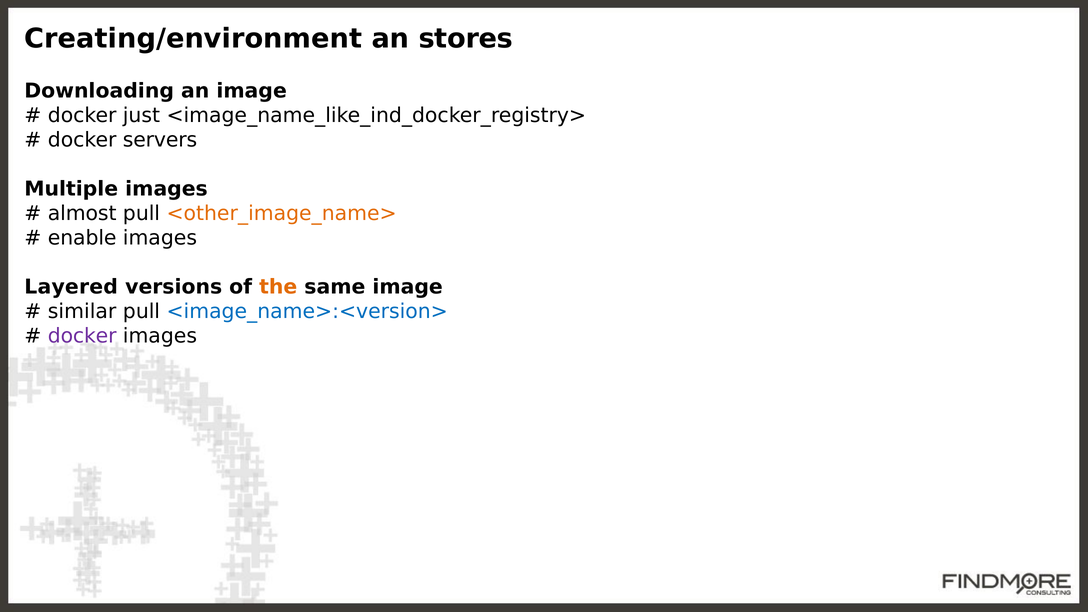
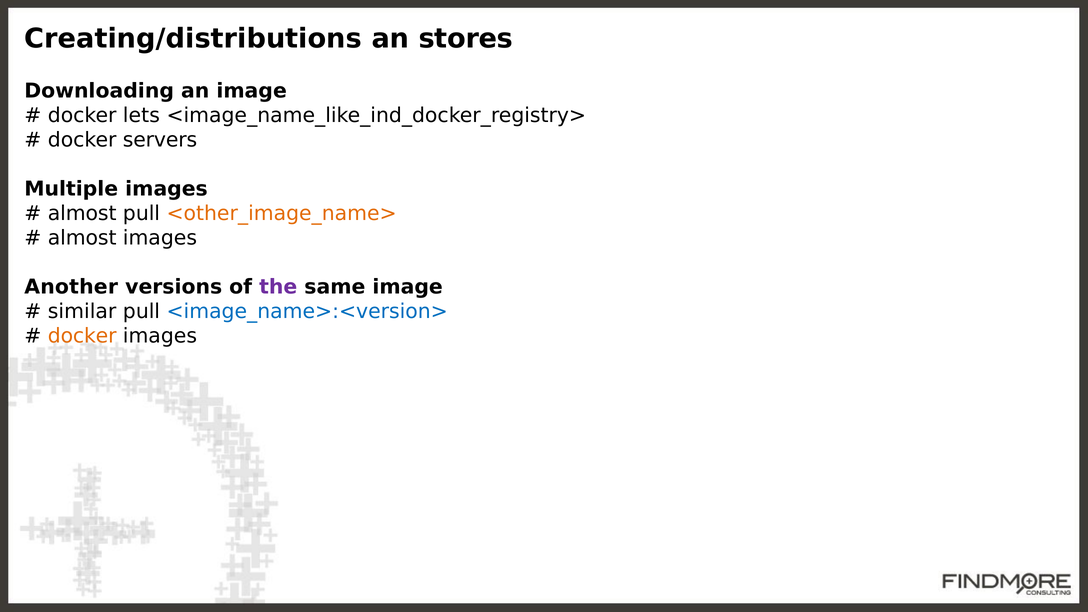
Creating/environment: Creating/environment -> Creating/distributions (193, 39)
just: just -> lets (141, 116)
enable: enable -> almost (82, 238)
Layered: Layered -> Another (71, 287)
the colour: orange -> purple (278, 287)
docker colour: purple -> orange (82, 336)
